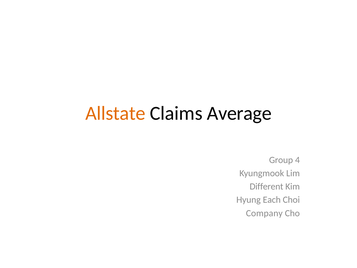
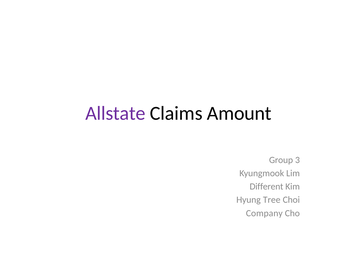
Allstate colour: orange -> purple (115, 113)
Average: Average -> Amount (239, 113)
4: 4 -> 3 (297, 160)
Each: Each -> Tree (272, 200)
